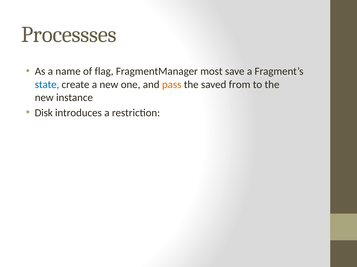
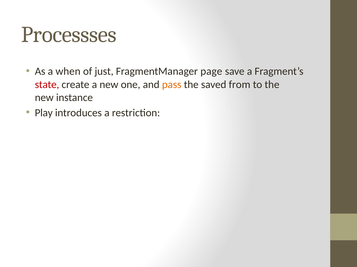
name: name -> when (68, 72)
flag: flag -> just (104, 72)
most: most -> page (211, 72)
state colour: blue -> red (47, 85)
Disk: Disk -> Play (44, 113)
